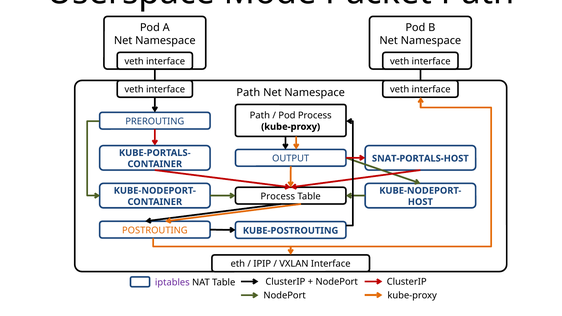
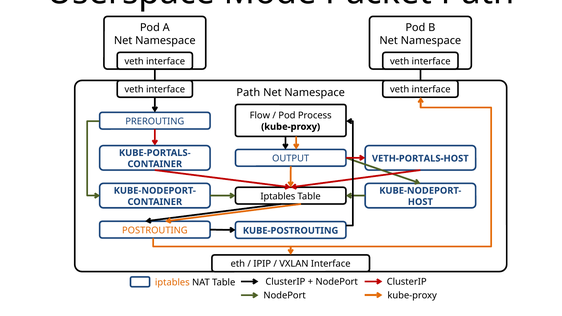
Path: Path -> Flow (260, 116)
SNAT-PORTALS-HOST: SNAT-PORTALS-HOST -> VETH-PORTALS-HOST (420, 159)
Process: Process -> Iptables (278, 196)
iptables colour: purple -> orange (172, 282)
